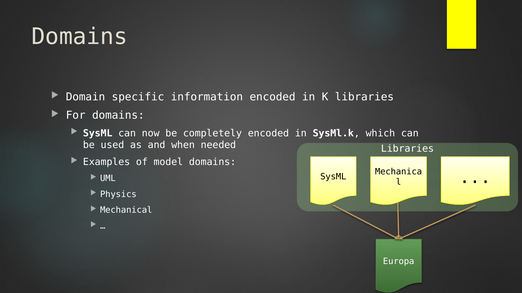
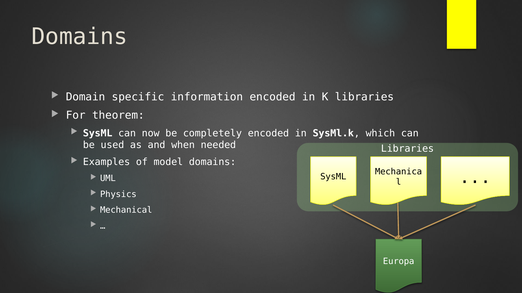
For domains: domains -> theorem (118, 116)
